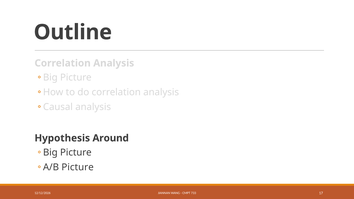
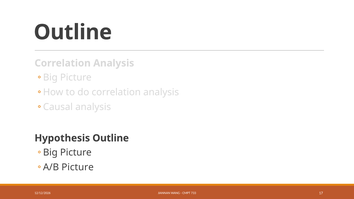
Hypothesis Around: Around -> Outline (111, 138)
